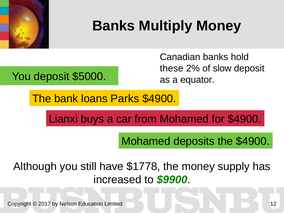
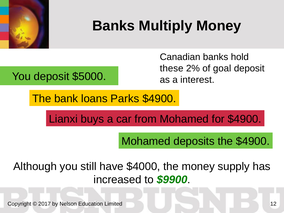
slow: slow -> goal (222, 68)
equator: equator -> interest (197, 80)
$1778: $1778 -> $4000 (143, 166)
